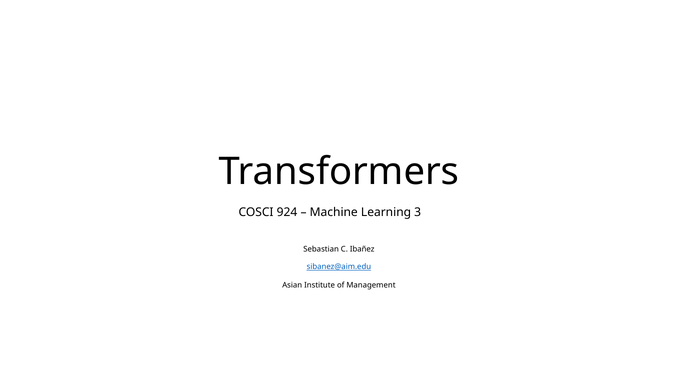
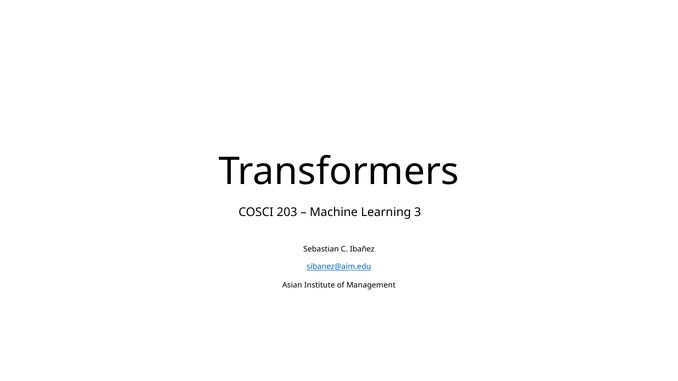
924: 924 -> 203 (287, 213)
